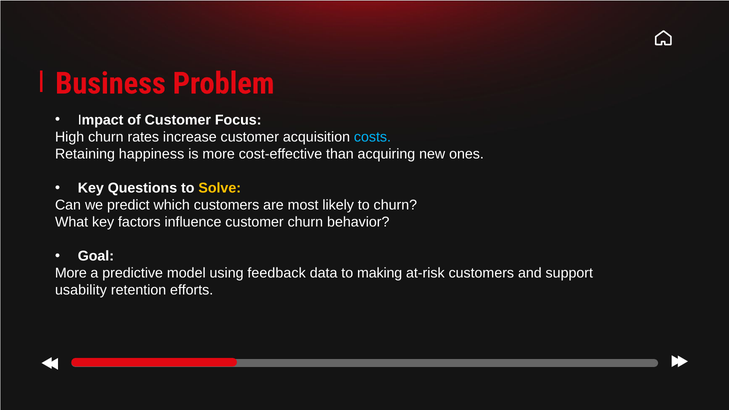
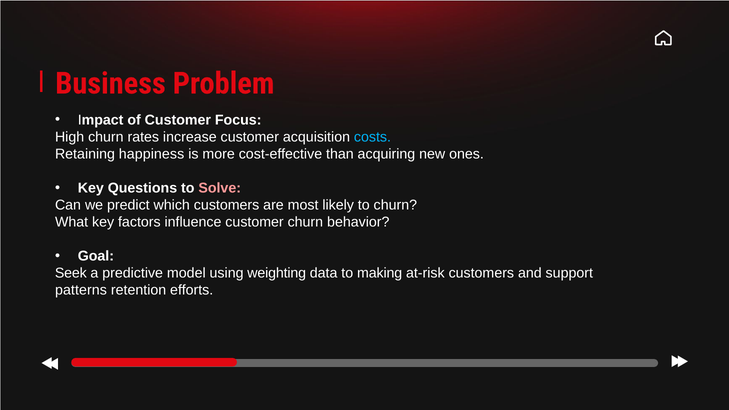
Solve colour: yellow -> pink (220, 188)
More: More -> Seek (71, 273)
feedback: feedback -> weighting (277, 273)
usability: usability -> patterns (81, 290)
